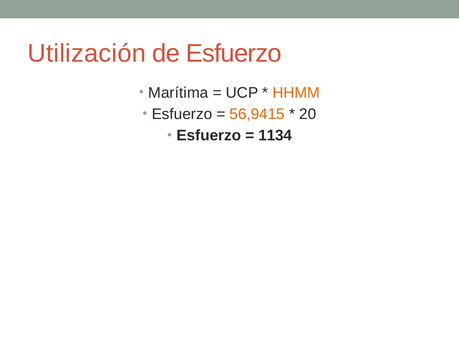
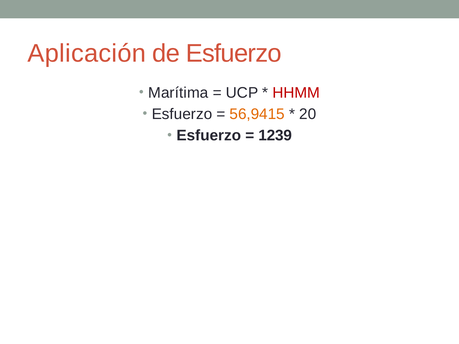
Utilización: Utilización -> Aplicación (87, 53)
HHMM colour: orange -> red (296, 93)
1134: 1134 -> 1239 (275, 136)
